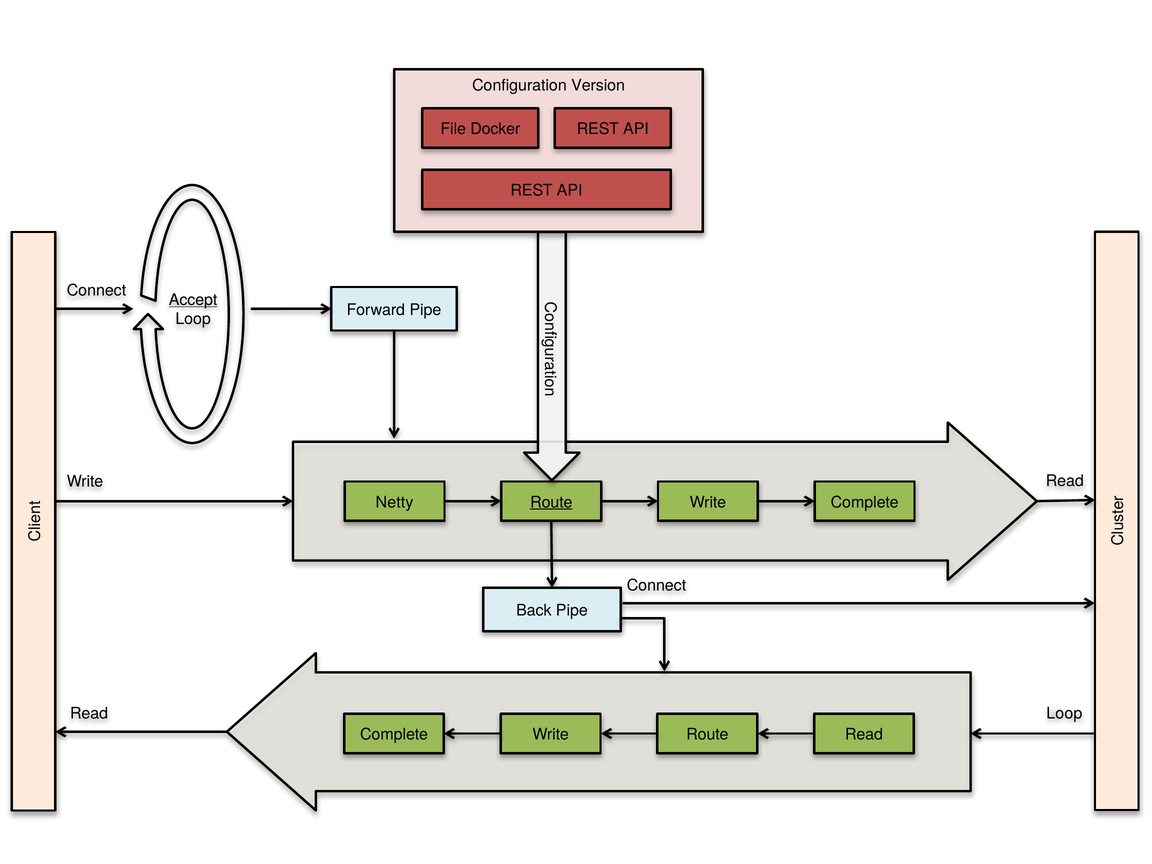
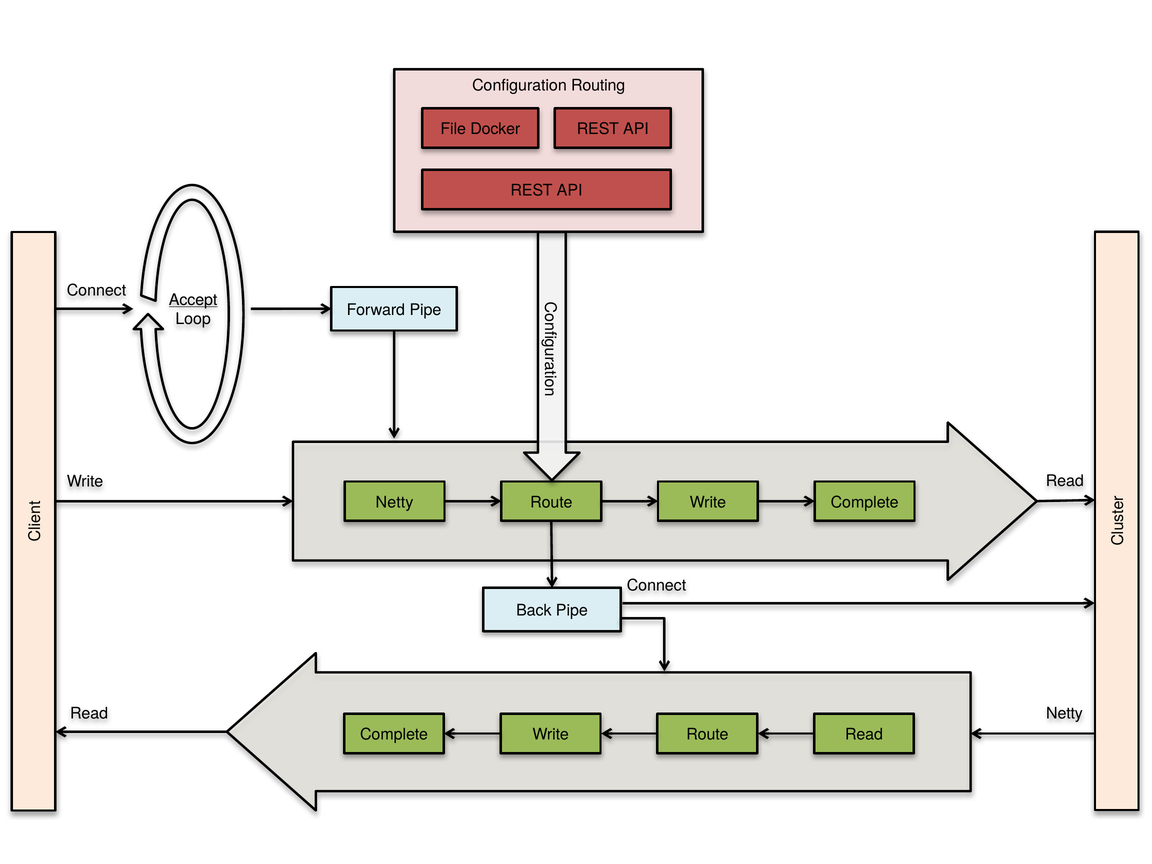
Version: Version -> Routing (598, 86)
Route underline: present -> none (551, 502)
Loop: Loop -> Netty (1064, 713)
